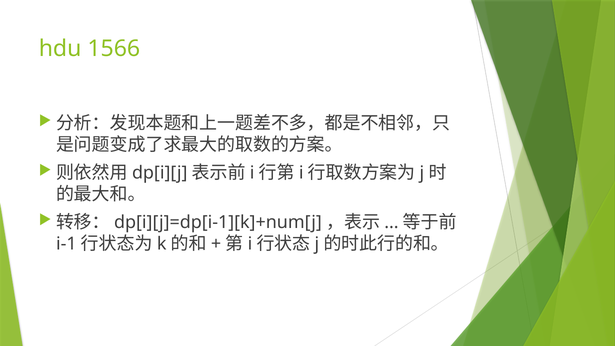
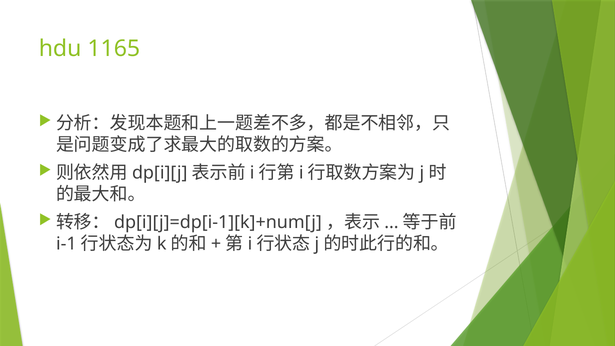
1566: 1566 -> 1165 (114, 49)
